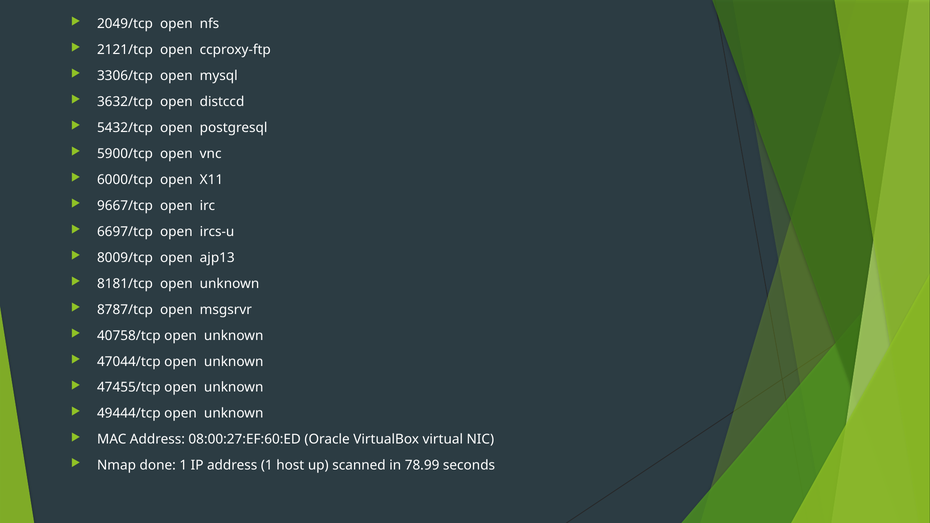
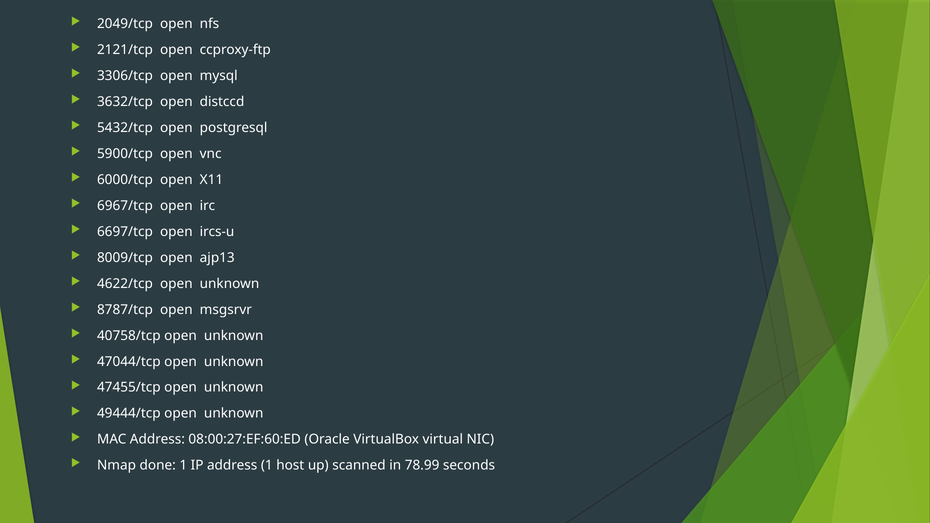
9667/tcp: 9667/tcp -> 6967/tcp (125, 206)
8181/tcp: 8181/tcp -> 4622/tcp (125, 284)
